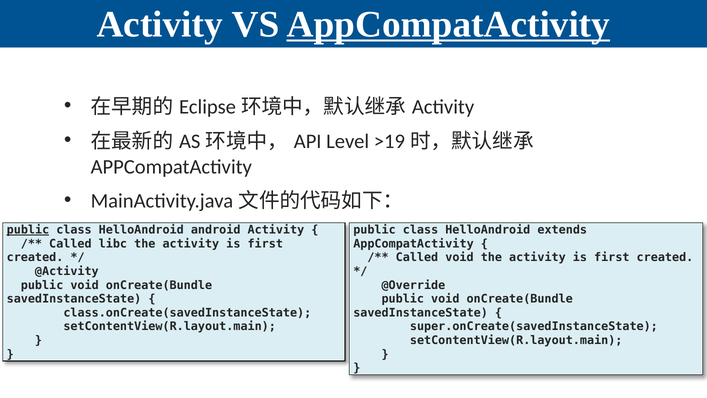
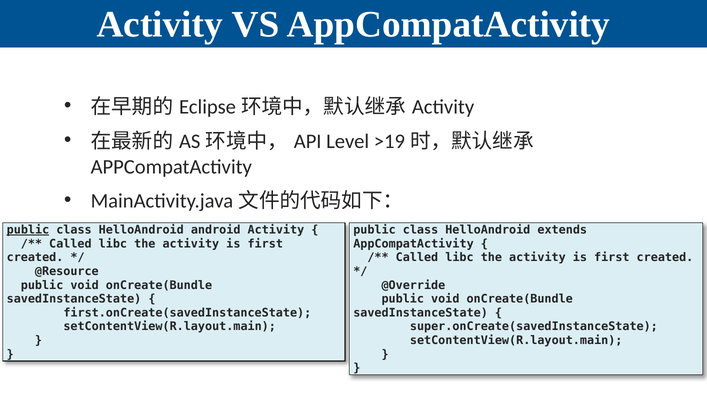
AppCompatActivity underline: present -> none (448, 24)
void: void -> libc (459, 257)
@Activity: @Activity -> @Resource (67, 271)
class.onCreate(savedInstanceState: class.onCreate(savedInstanceState -> first.onCreate(savedInstanceState (187, 313)
